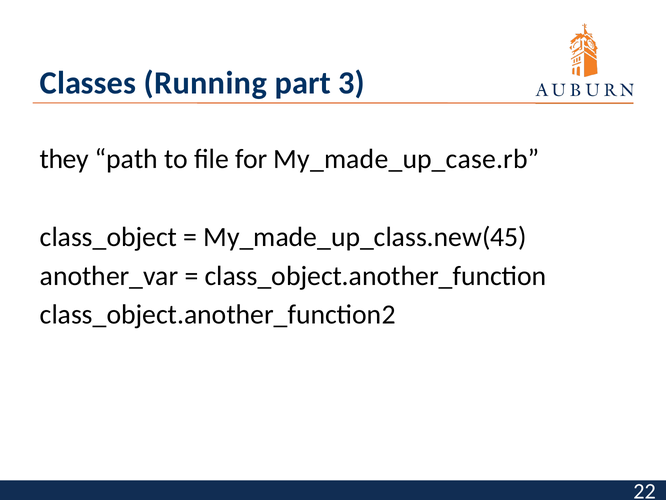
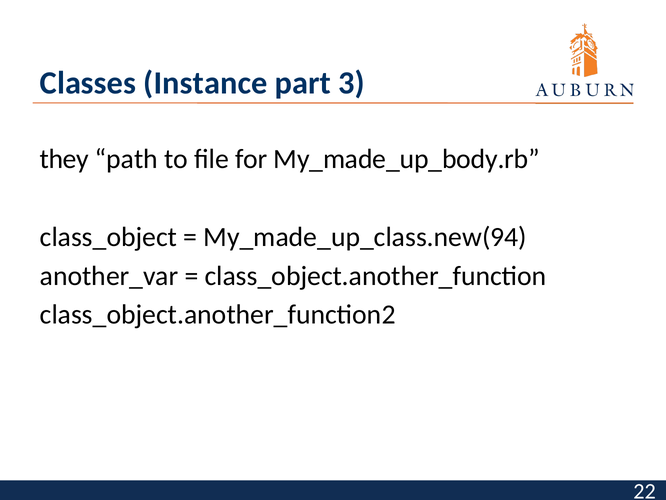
Running: Running -> Instance (205, 83)
My_made_up_case.rb: My_made_up_case.rb -> My_made_up_body.rb (407, 159)
My_made_up_class.new(45: My_made_up_class.new(45 -> My_made_up_class.new(94 (365, 237)
